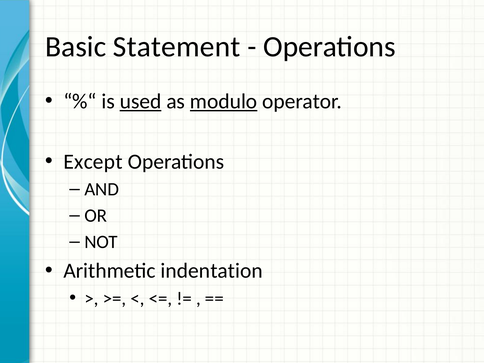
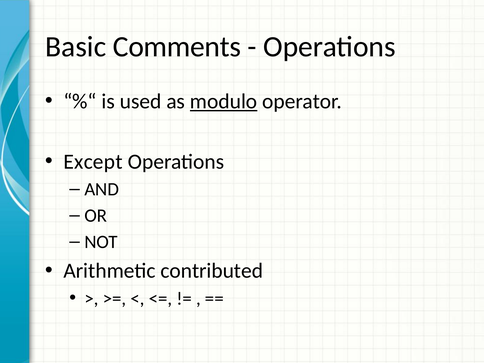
Statement: Statement -> Comments (177, 47)
used underline: present -> none (141, 101)
indentation: indentation -> contributed (212, 271)
